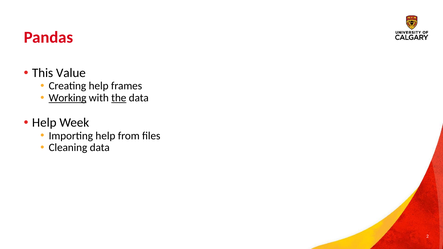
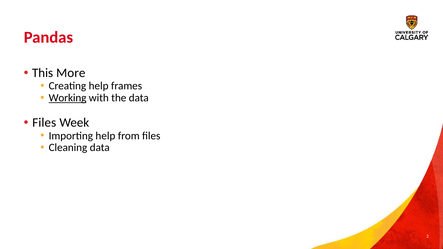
Value: Value -> More (71, 73)
the underline: present -> none (119, 98)
Help: Help -> Files (44, 123)
